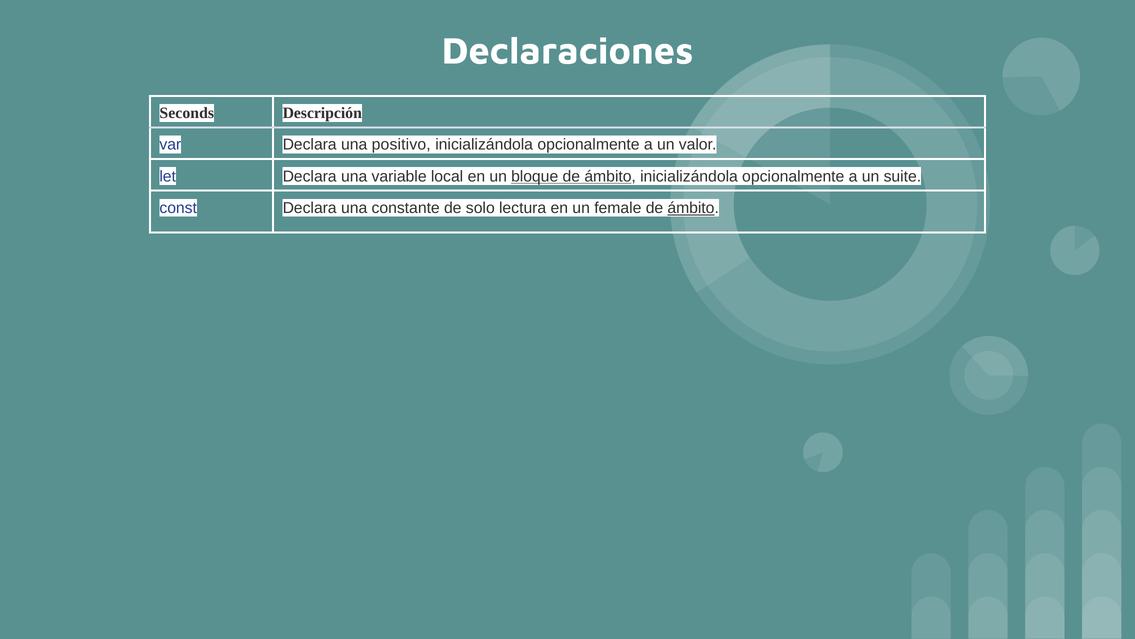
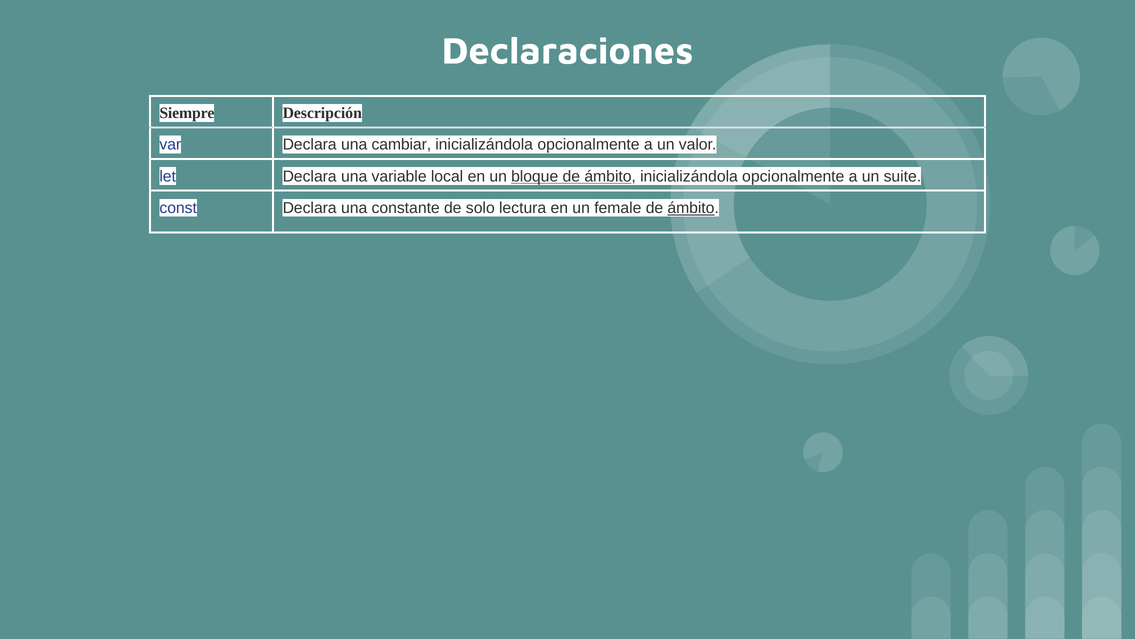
Seconds: Seconds -> Siempre (187, 113)
positivo: positivo -> cambiar (401, 145)
